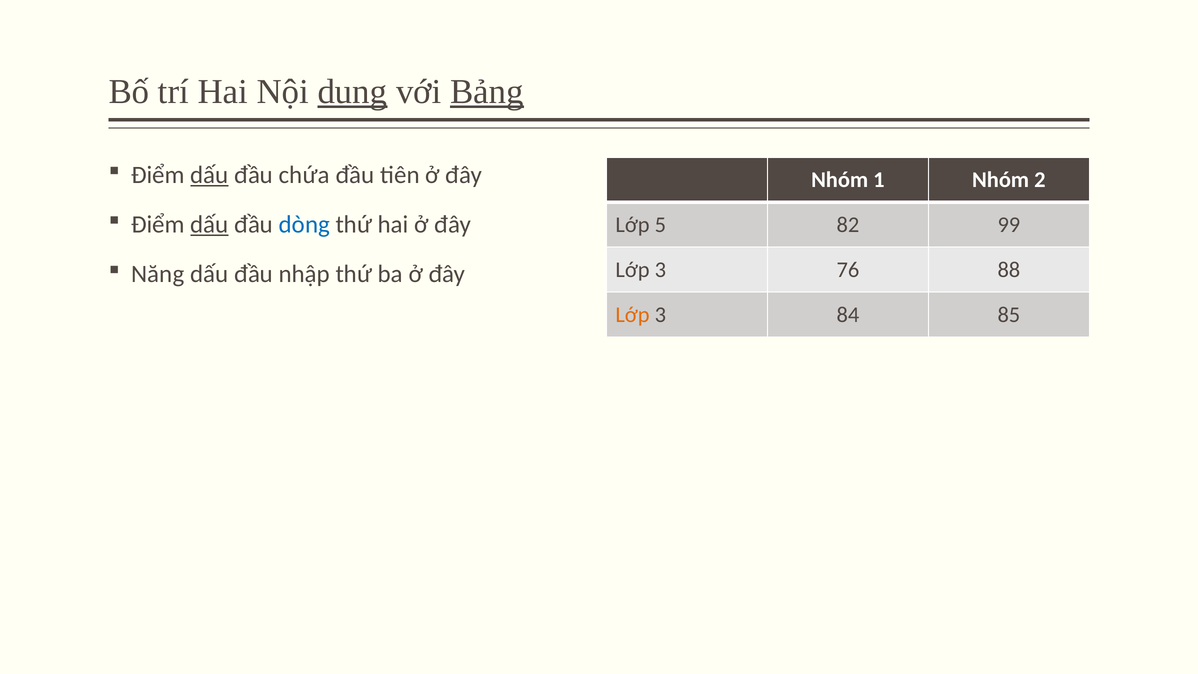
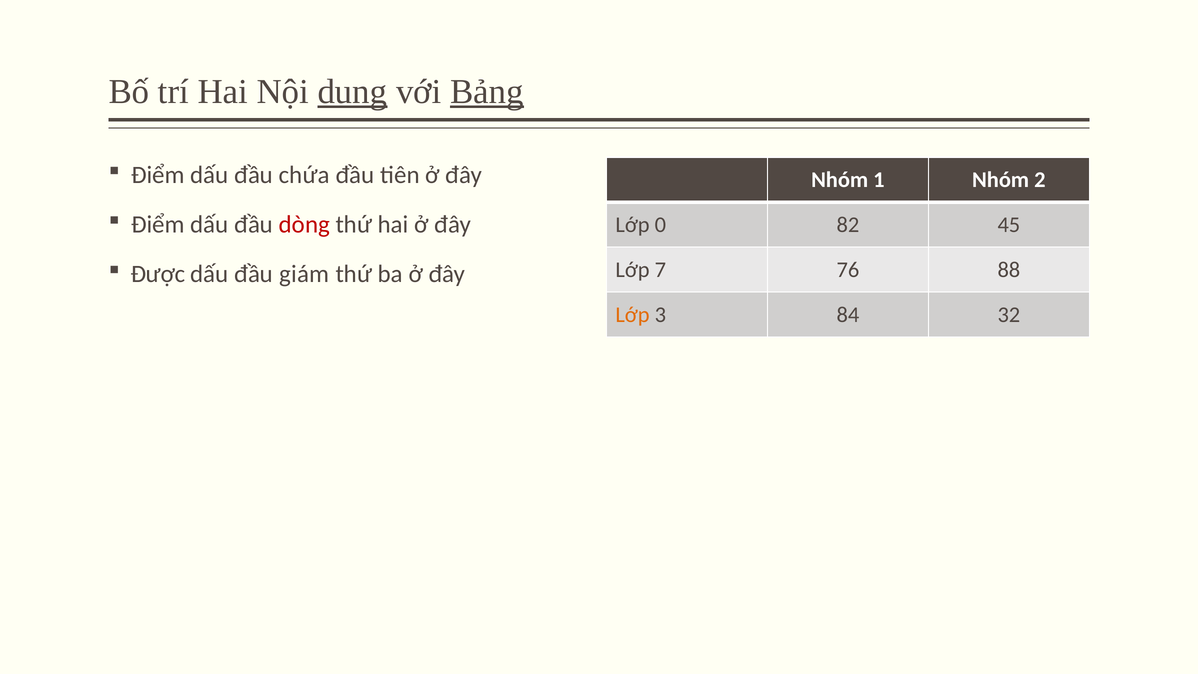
dấu underline: present -> none (209, 175)
dấu underline: present -> none (209, 224)
dòng colour: blue -> red (304, 224)
5: 5 -> 0 (660, 225)
99: 99 -> 45 (1009, 225)
3: 3 -> 7 (660, 270)
Năng: Năng -> Được (158, 274)
nhập: nhập -> giám (304, 274)
85: 85 -> 32 (1009, 315)
